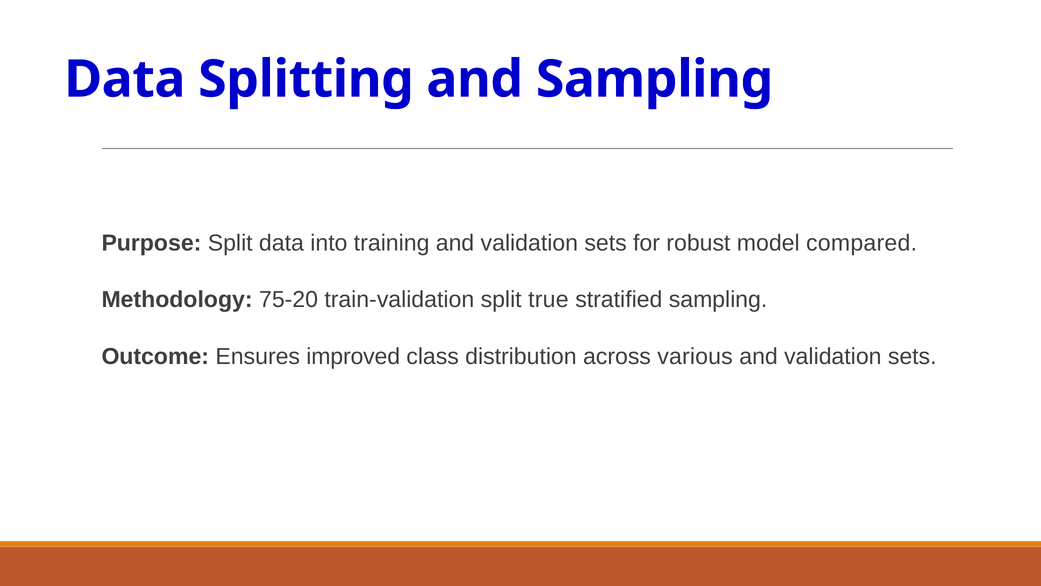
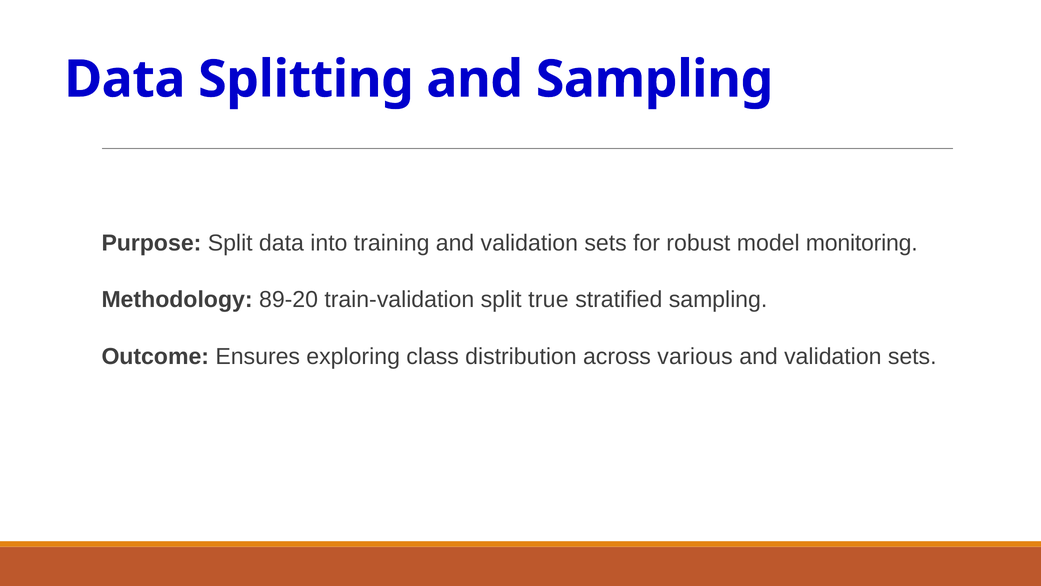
compared: compared -> monitoring (862, 243)
75-20: 75-20 -> 89-20 (289, 299)
improved: improved -> exploring (353, 356)
